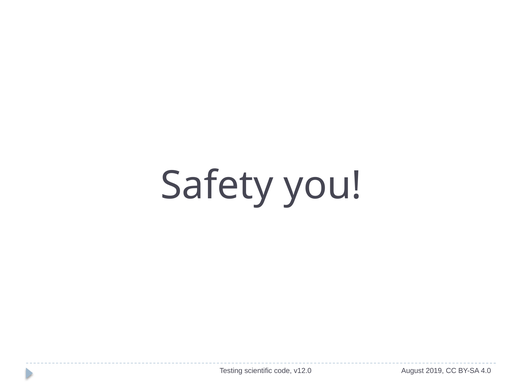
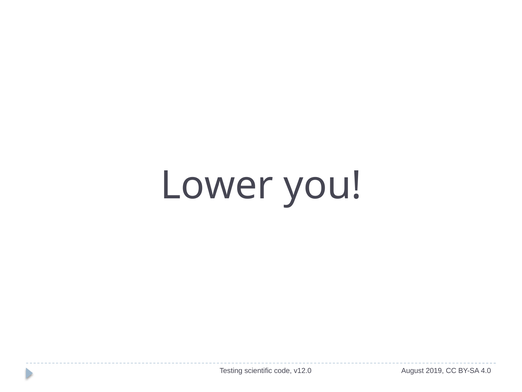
Safety: Safety -> Lower (217, 185)
